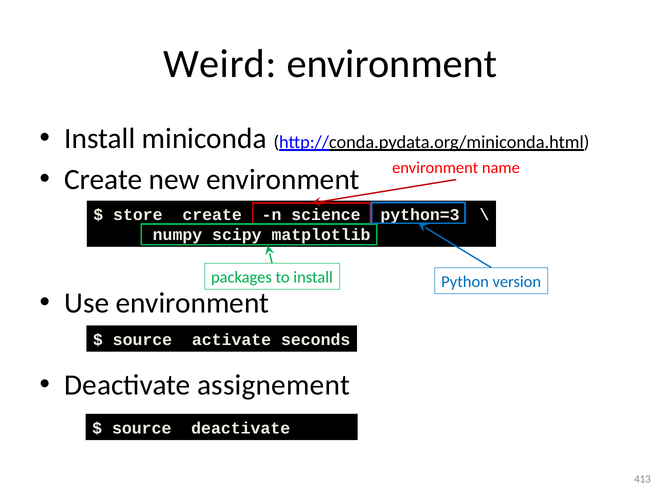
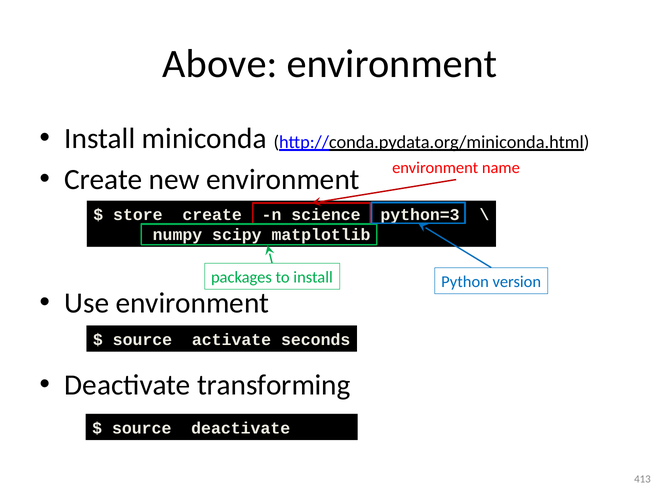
Weird: Weird -> Above (220, 64)
assignement: assignement -> transforming (274, 385)
